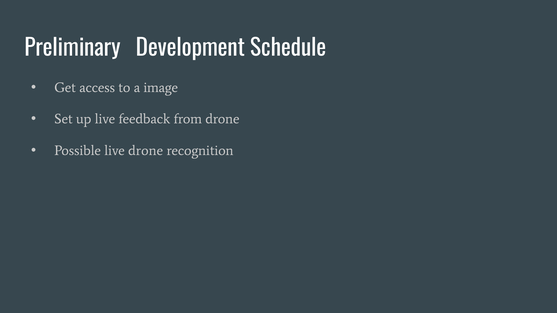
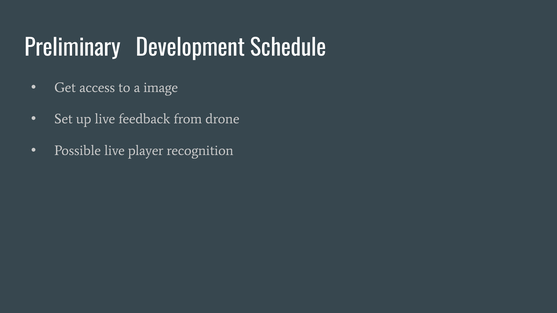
live drone: drone -> player (146, 151)
